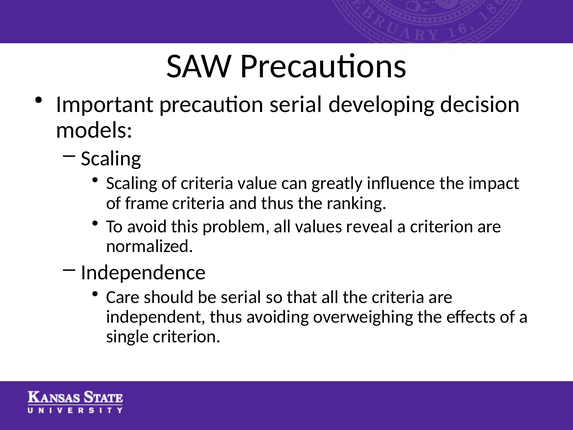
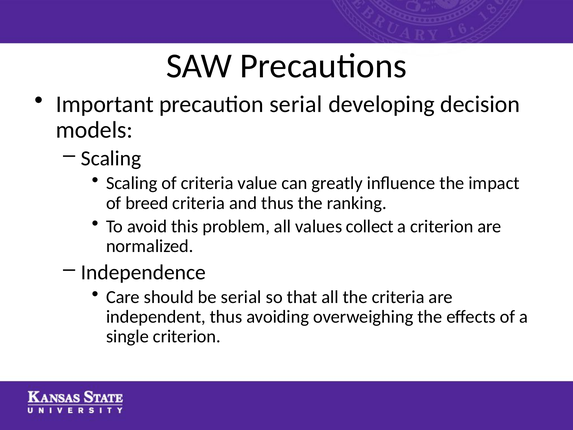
frame: frame -> breed (147, 203)
reveal: reveal -> collect (370, 226)
